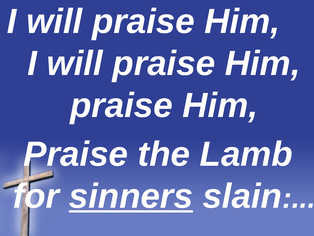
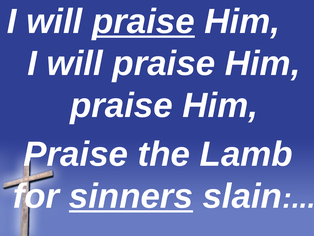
praise underline: none -> present (143, 22)
